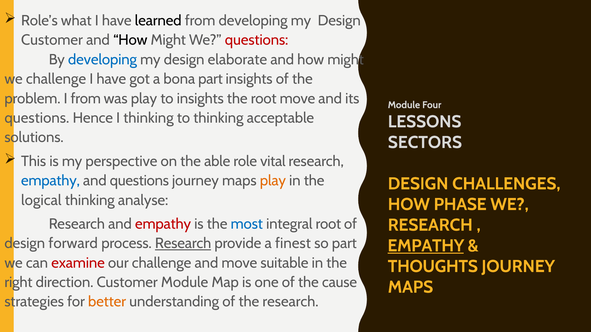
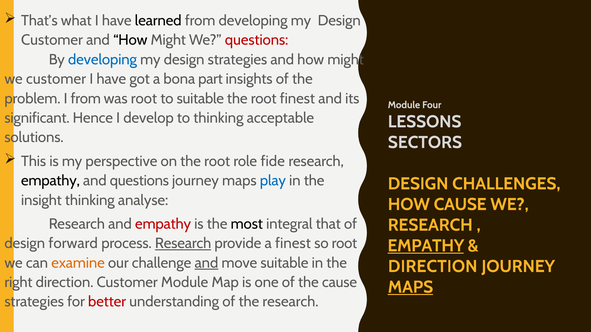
Role’s: Role’s -> That’s (39, 21)
design elaborate: elaborate -> strategies (237, 60)
we challenge: challenge -> customer (56, 79)
was play: play -> root (144, 99)
to insights: insights -> suitable (200, 99)
root move: move -> finest (297, 99)
questions: questions -> significant (37, 118)
I thinking: thinking -> develop (149, 118)
on the able: able -> root (217, 161)
vital: vital -> fide (273, 161)
empathy colour: blue -> black (50, 181)
play colour: orange -> blue (273, 181)
logical: logical -> insight (41, 200)
HOW PHASE: PHASE -> CAUSE (460, 205)
most colour: blue -> black (247, 224)
integral root: root -> that (328, 224)
so part: part -> root (344, 244)
examine colour: red -> orange (78, 263)
and underline: none -> present (206, 263)
THOUGHTS: THOUGHTS -> DIRECTION (433, 267)
MAPS underline: none -> present (410, 287)
better colour: orange -> red (107, 302)
